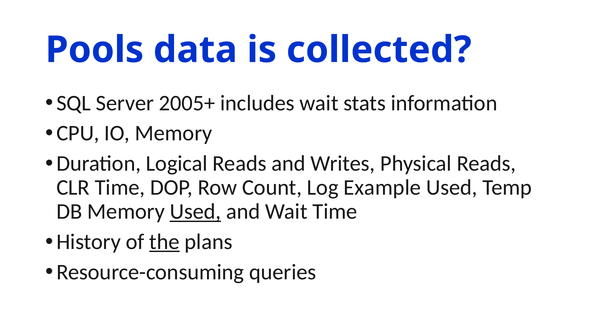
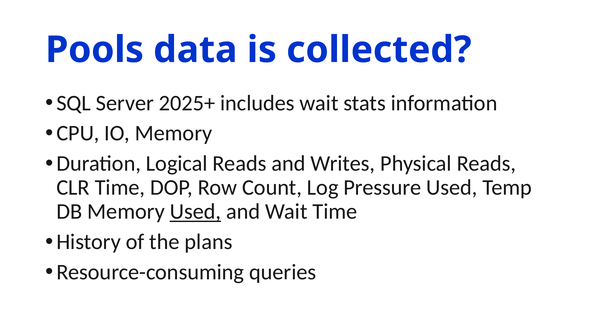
2005+: 2005+ -> 2025+ (187, 103)
Example: Example -> Pressure (382, 188)
the underline: present -> none (164, 242)
